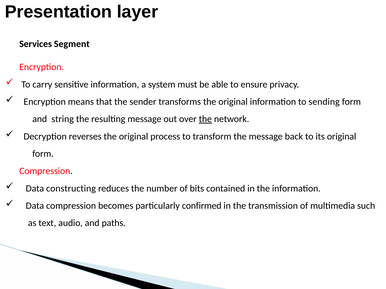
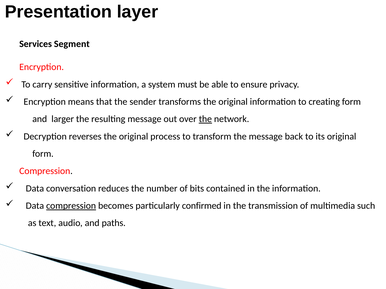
sending: sending -> creating (324, 102)
string: string -> larger (63, 119)
constructing: constructing -> conversation (71, 189)
compression underline: none -> present (71, 206)
